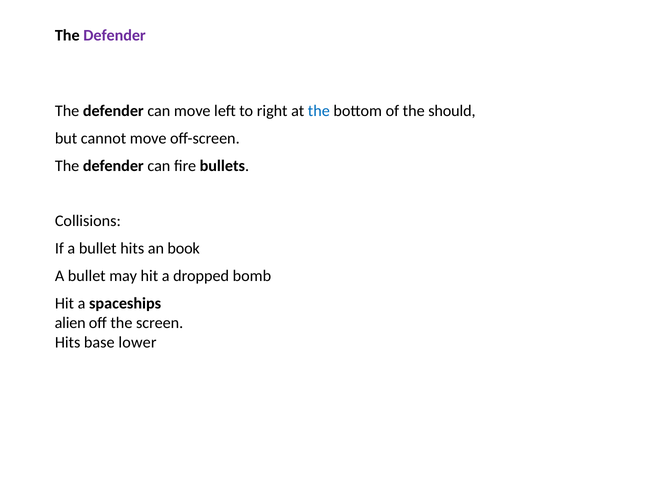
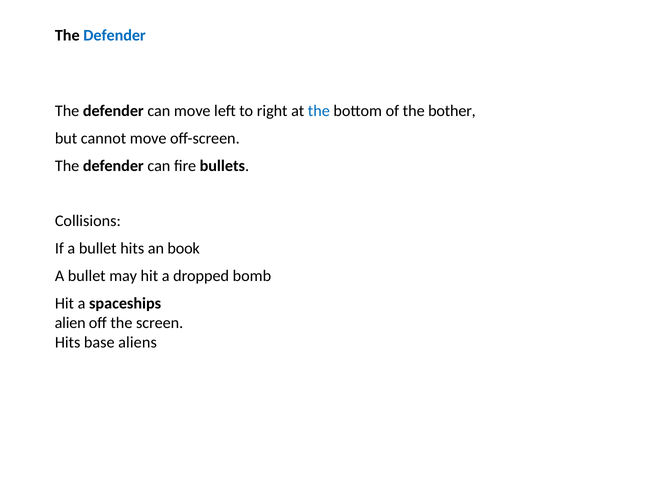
Defender colour: purple -> blue (115, 36)
should: should -> bother (452, 111)
lower: lower -> aliens (138, 342)
